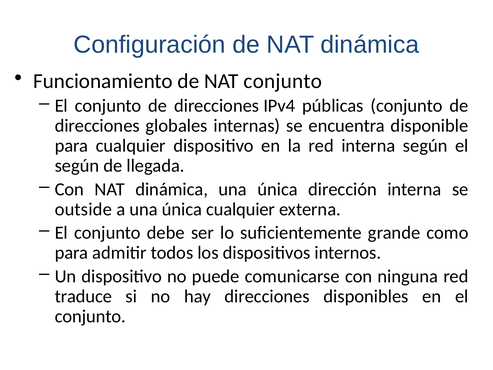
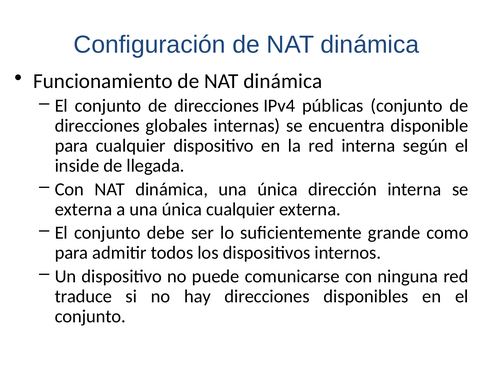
Funcionamiento de NAT conjunto: conjunto -> dinámica (283, 81)
según: según -> inside (77, 166)
outside: outside -> externa (83, 209)
